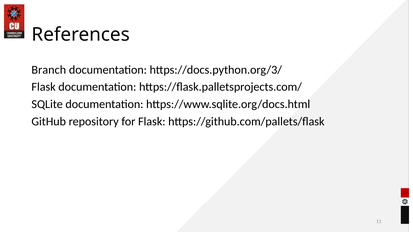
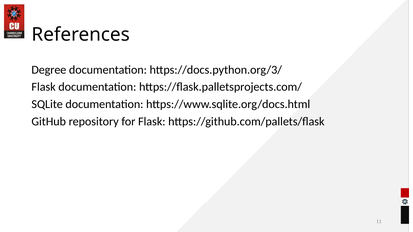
Branch: Branch -> Degree (49, 70)
